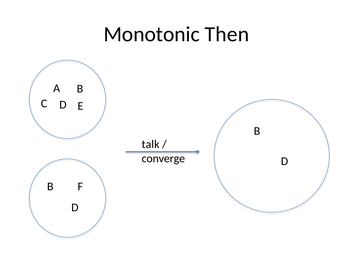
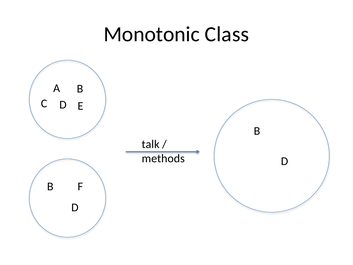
Then: Then -> Class (227, 34)
converge: converge -> methods (163, 158)
